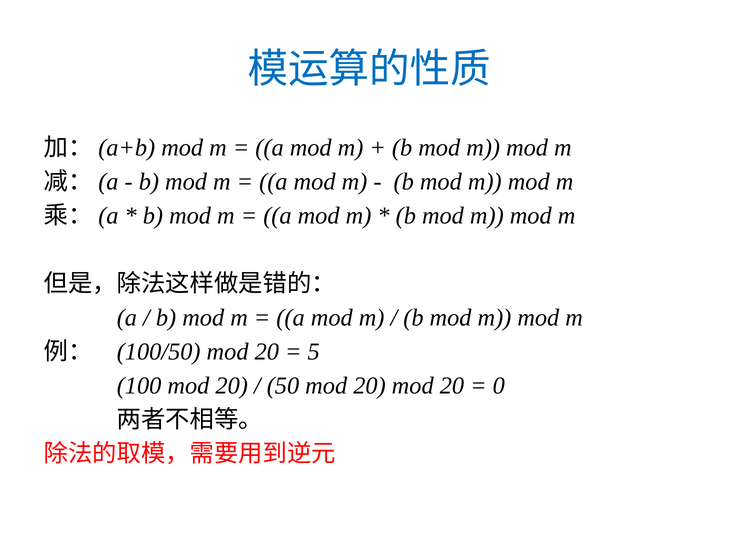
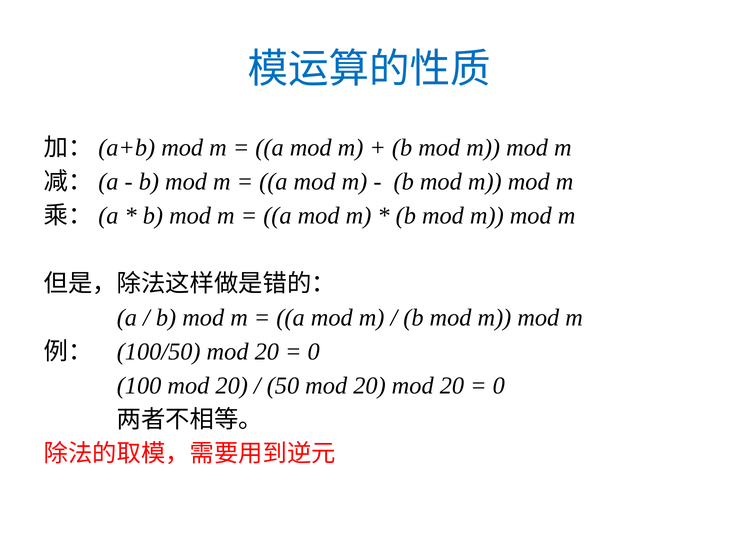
5: 5 -> 0 (314, 352)
